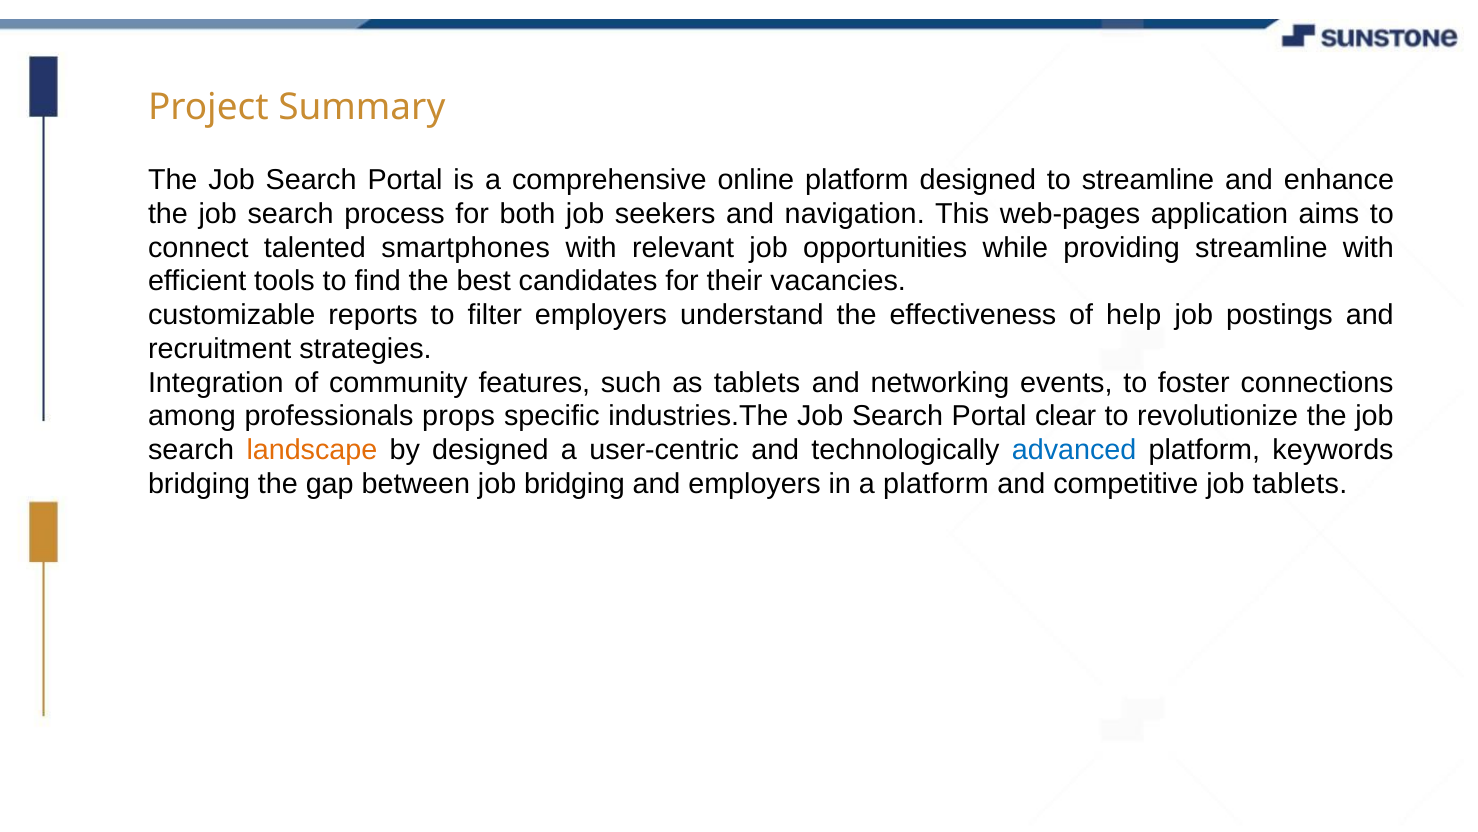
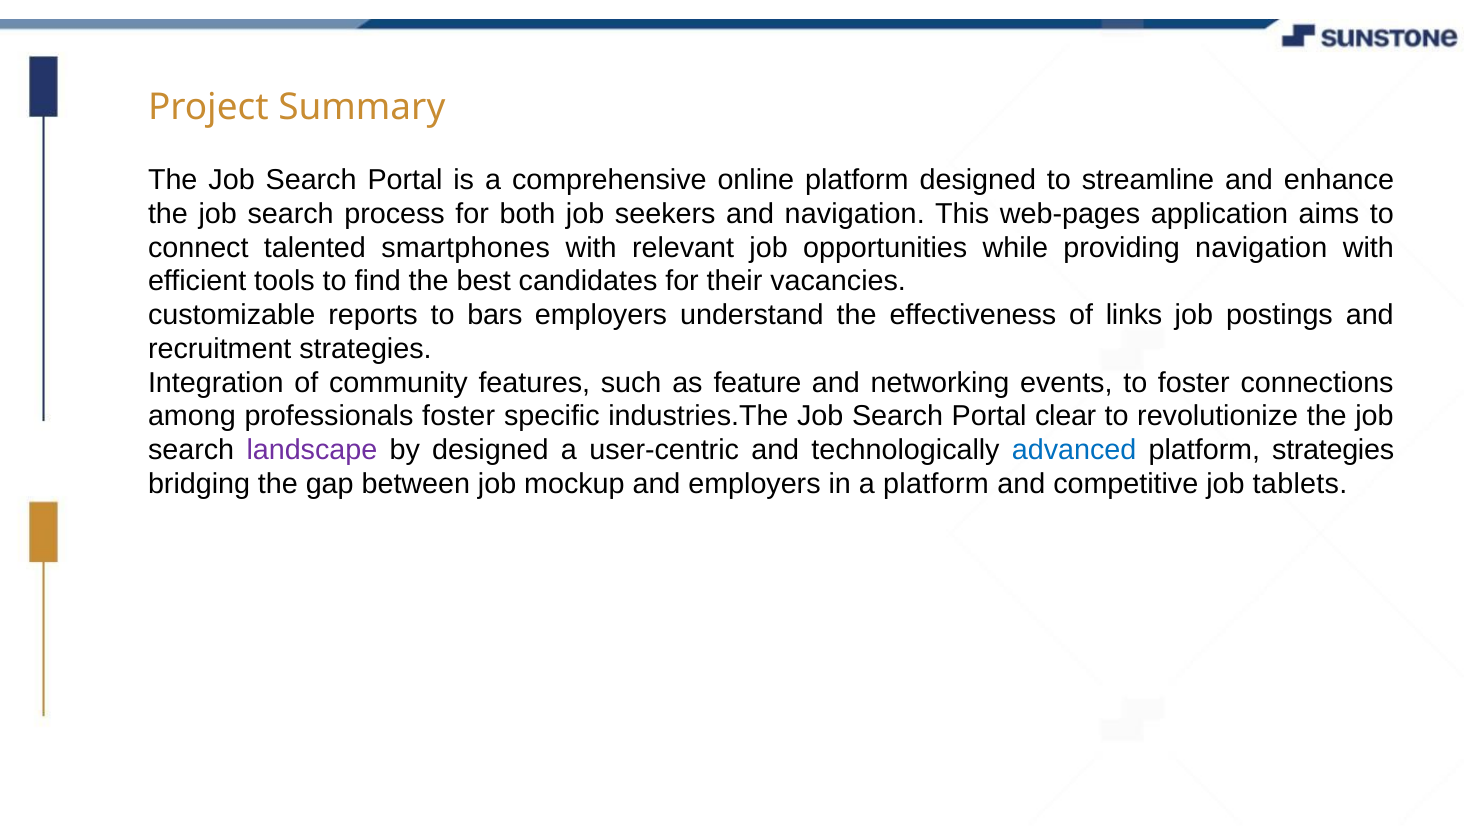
providing streamline: streamline -> navigation (1261, 248)
filter: filter -> bars (495, 315)
help: help -> links (1134, 315)
as tablets: tablets -> feature (757, 382)
professionals props: props -> foster (459, 416)
landscape colour: orange -> purple (312, 450)
platform keywords: keywords -> strategies (1333, 450)
job bridging: bridging -> mockup (574, 484)
